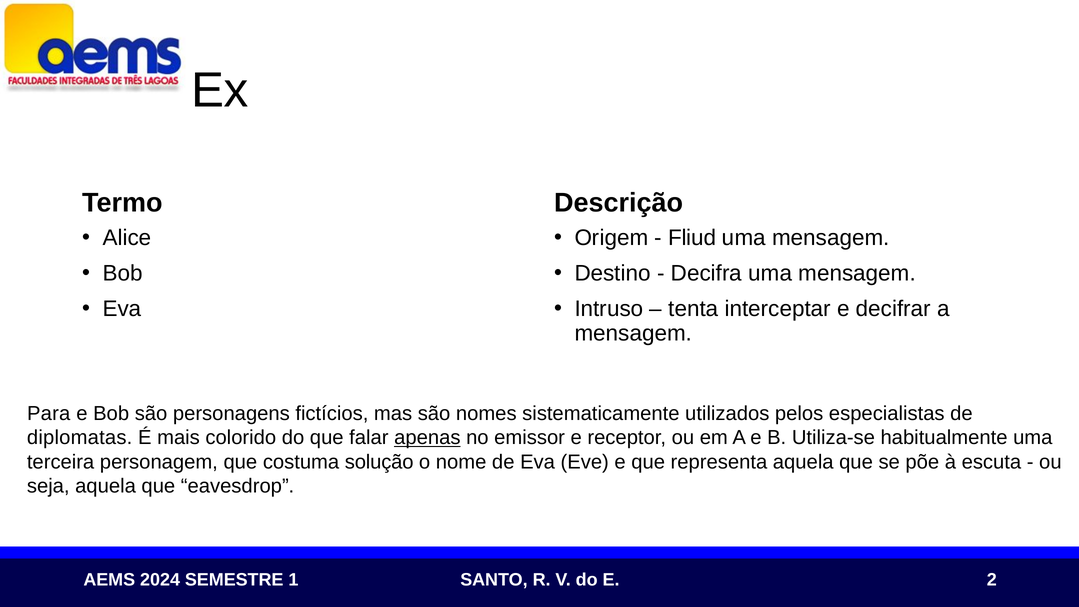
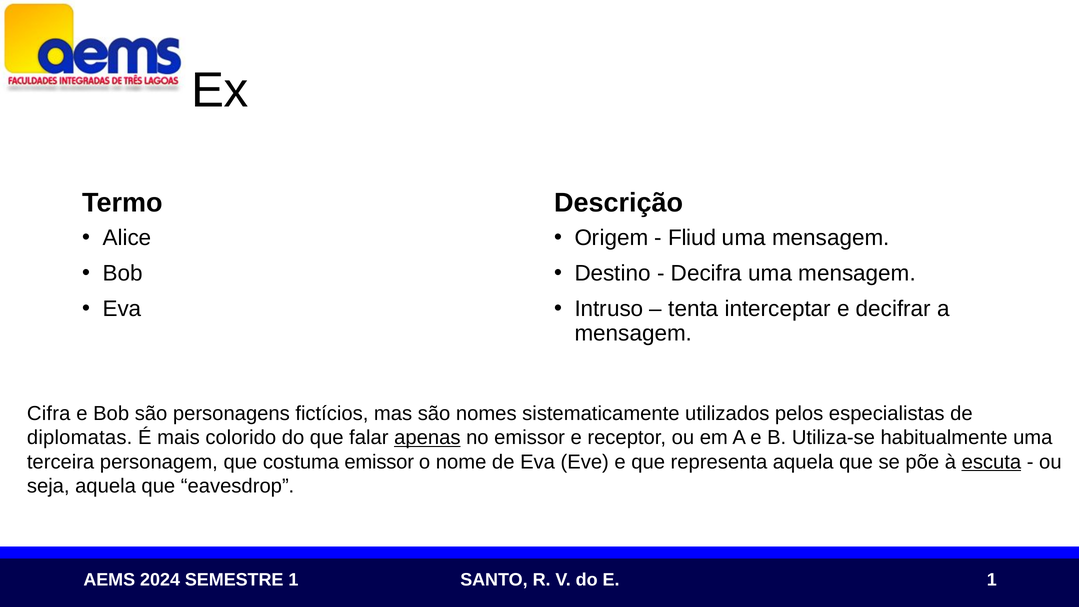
Para: Para -> Cifra (49, 413)
costuma solução: solução -> emissor (379, 462)
escuta underline: none -> present (991, 462)
E 2: 2 -> 1 (992, 580)
